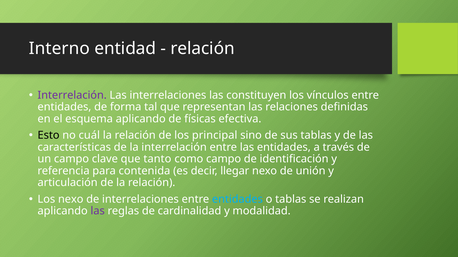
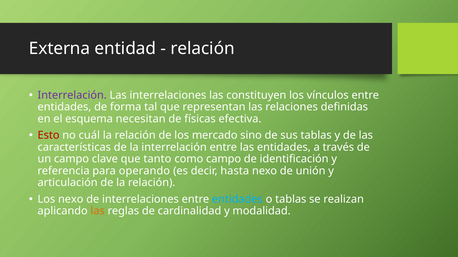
Interno: Interno -> Externa (60, 48)
esquema aplicando: aplicando -> necesitan (141, 119)
Esto colour: black -> red (49, 136)
principal: principal -> mercado (215, 136)
contenida: contenida -> operando (144, 171)
llegar: llegar -> hasta (235, 171)
las colour: purple -> orange (98, 212)
